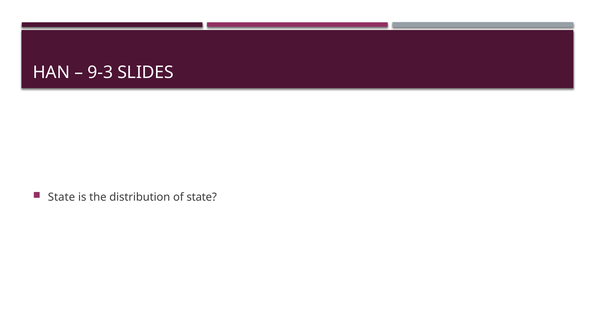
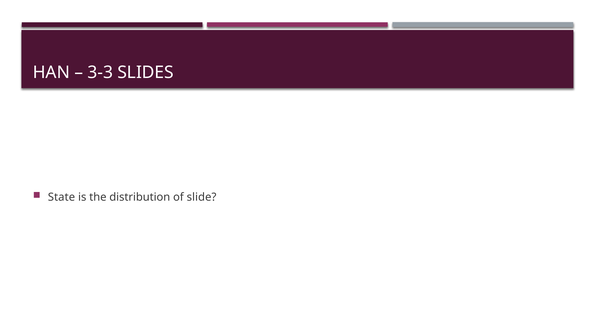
9-3: 9-3 -> 3-3 (100, 72)
of state: state -> slide (202, 197)
